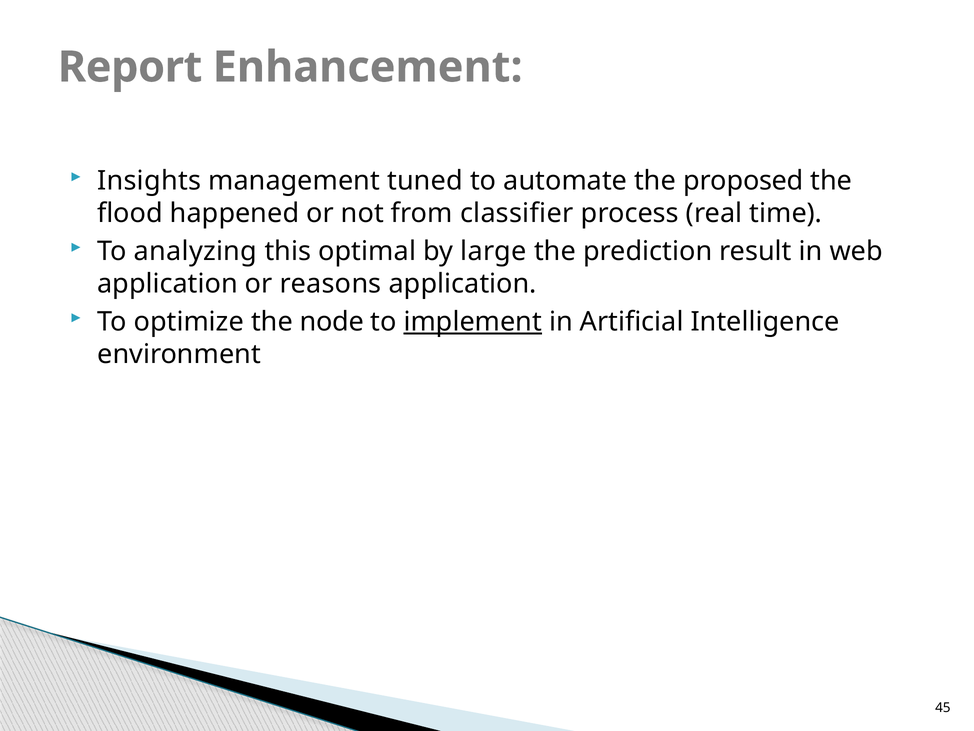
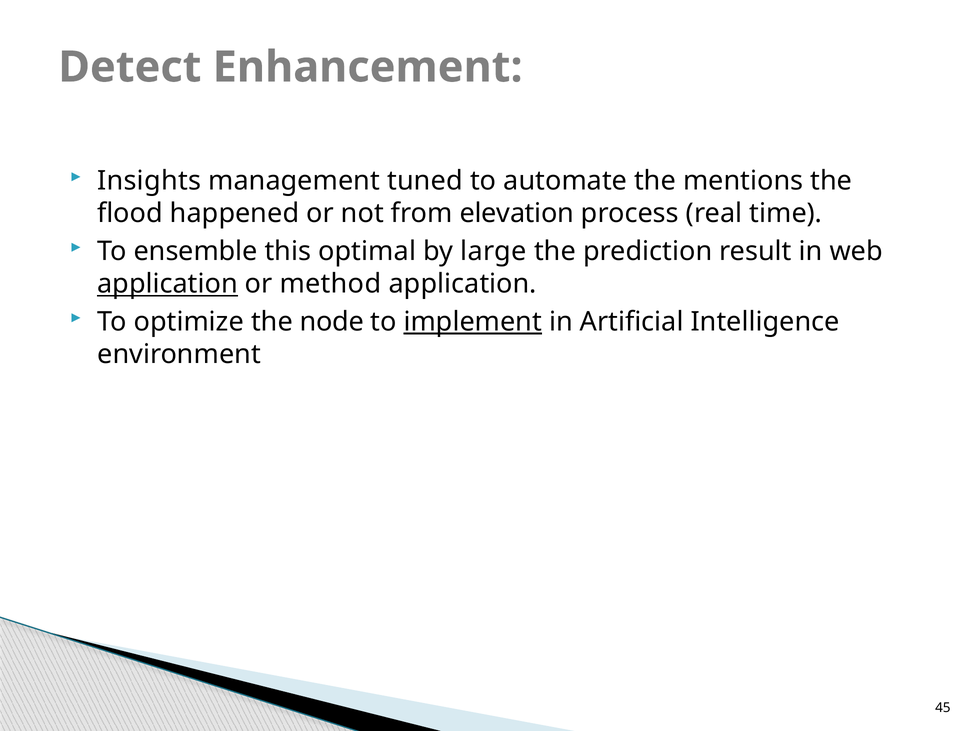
Report: Report -> Detect (130, 67)
proposed: proposed -> mentions (743, 181)
classifier: classifier -> elevation (517, 213)
analyzing: analyzing -> ensemble (196, 251)
application underline: none -> present (168, 284)
reasons: reasons -> method (330, 284)
